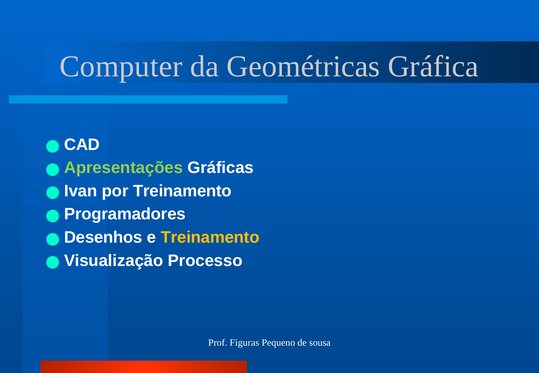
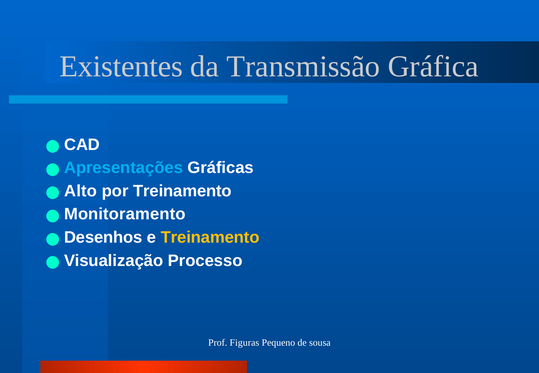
Computer: Computer -> Existentes (121, 66)
Geométricas: Geométricas -> Transmissão (303, 66)
Apresentações colour: light green -> light blue (124, 168)
Ivan: Ivan -> Alto (81, 191)
Programadores: Programadores -> Monitoramento (125, 214)
